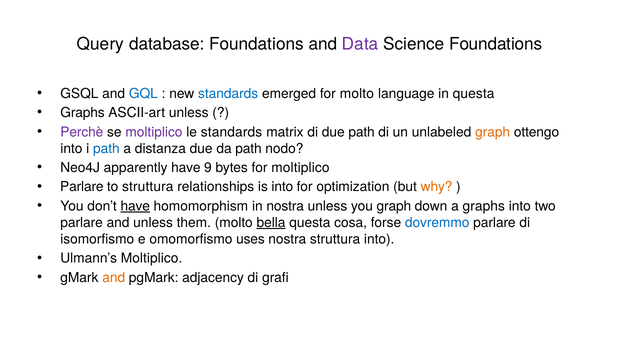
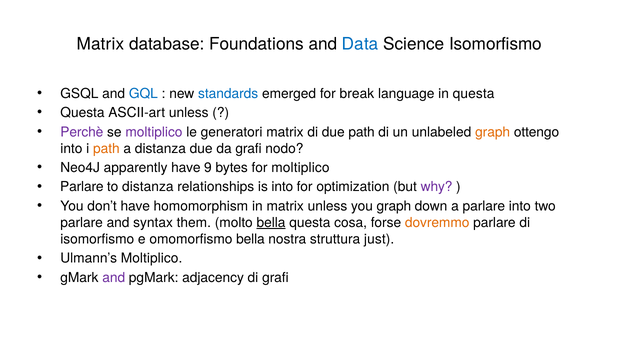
Query: Query -> Matrix (100, 44)
Data colour: purple -> blue (360, 44)
Science Foundations: Foundations -> Isomorfismo (496, 44)
for molto: molto -> break (357, 94)
Graphs: Graphs -> Questa (82, 113)
le standards: standards -> generatori (232, 132)
path colour: blue -> orange (106, 149)
da path: path -> grafi (248, 149)
to struttura: struttura -> distanza (148, 187)
why colour: orange -> purple (437, 187)
have underline: present -> none (135, 206)
in nostra: nostra -> matrix (285, 206)
a graphs: graphs -> parlare (484, 206)
and unless: unless -> syntax (153, 223)
dovremmo colour: blue -> orange (437, 223)
omomorfismo uses: uses -> bella (250, 239)
struttura into: into -> just (379, 239)
and colour: orange -> purple (114, 278)
